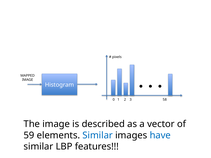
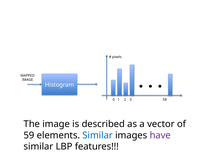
have colour: blue -> purple (160, 136)
